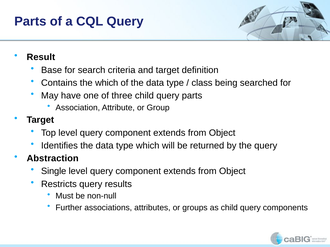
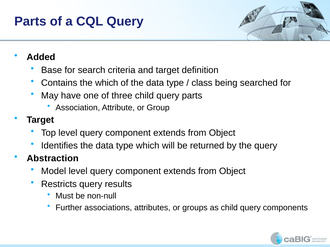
Result: Result -> Added (41, 57)
Single: Single -> Model (54, 172)
